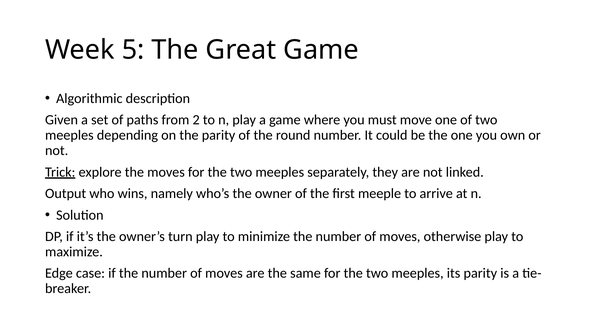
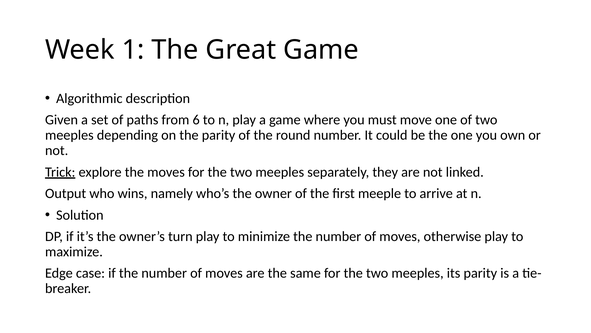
5: 5 -> 1 (133, 50)
2: 2 -> 6 (196, 120)
